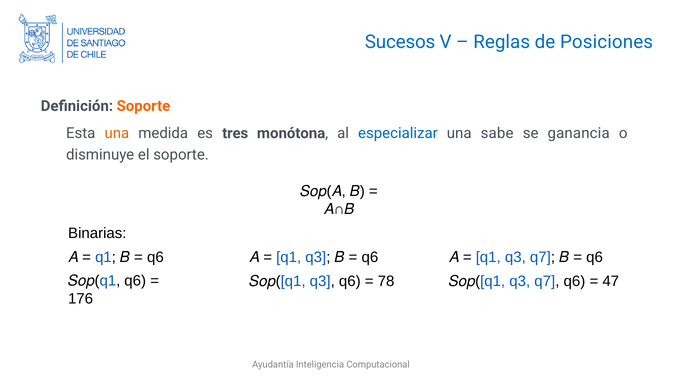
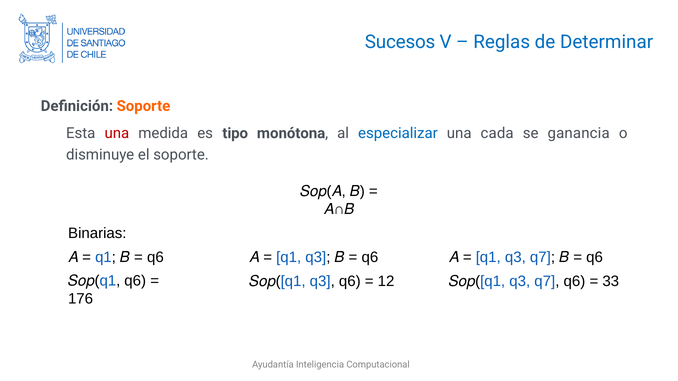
Posiciones: Posiciones -> Determinar (607, 42)
una colour: orange -> red (117, 133)
tres: tres -> tipo (235, 133)
sabe: sabe -> cada (497, 133)
78: 78 -> 12 (386, 281)
47: 47 -> 33 (611, 281)
